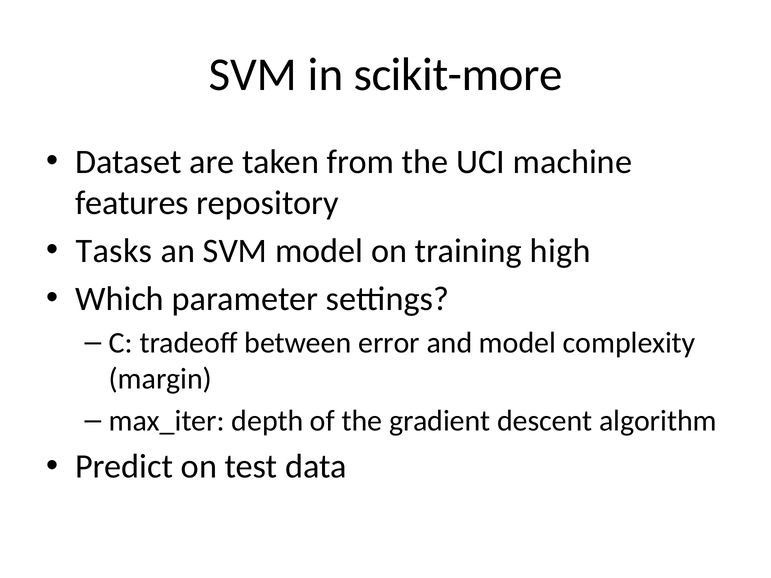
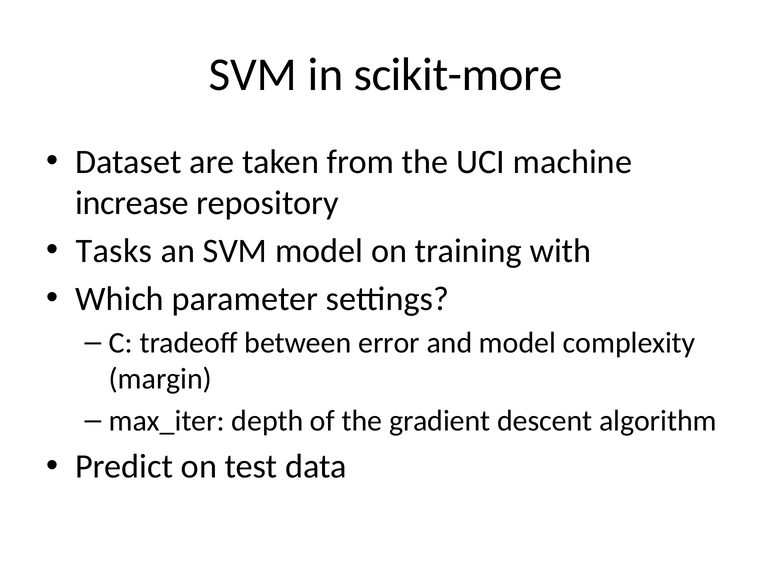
features: features -> increase (132, 203)
high: high -> with (561, 251)
